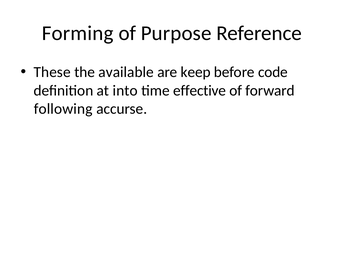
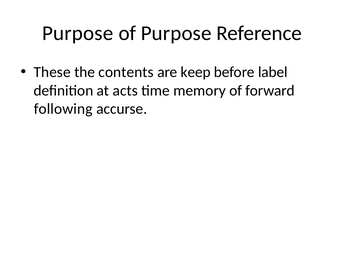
Forming: Forming -> Purpose (78, 33)
available: available -> contents (126, 72)
code: code -> label (273, 72)
into: into -> acts (125, 91)
effective: effective -> memory (200, 91)
